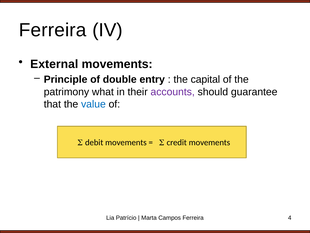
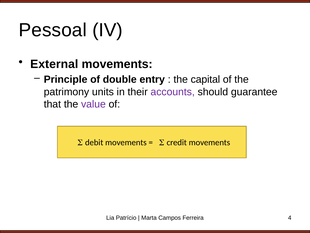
Ferreira: Ferreira -> Pessoal (53, 30)
what: what -> units (103, 92)
value colour: blue -> purple (93, 104)
